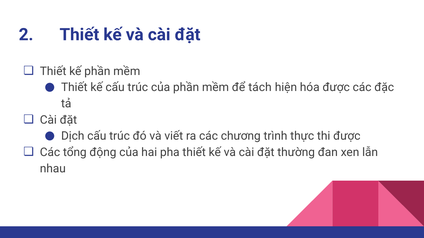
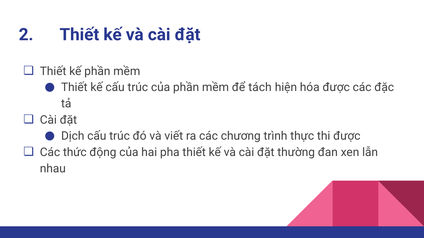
tổng: tổng -> thức (75, 153)
